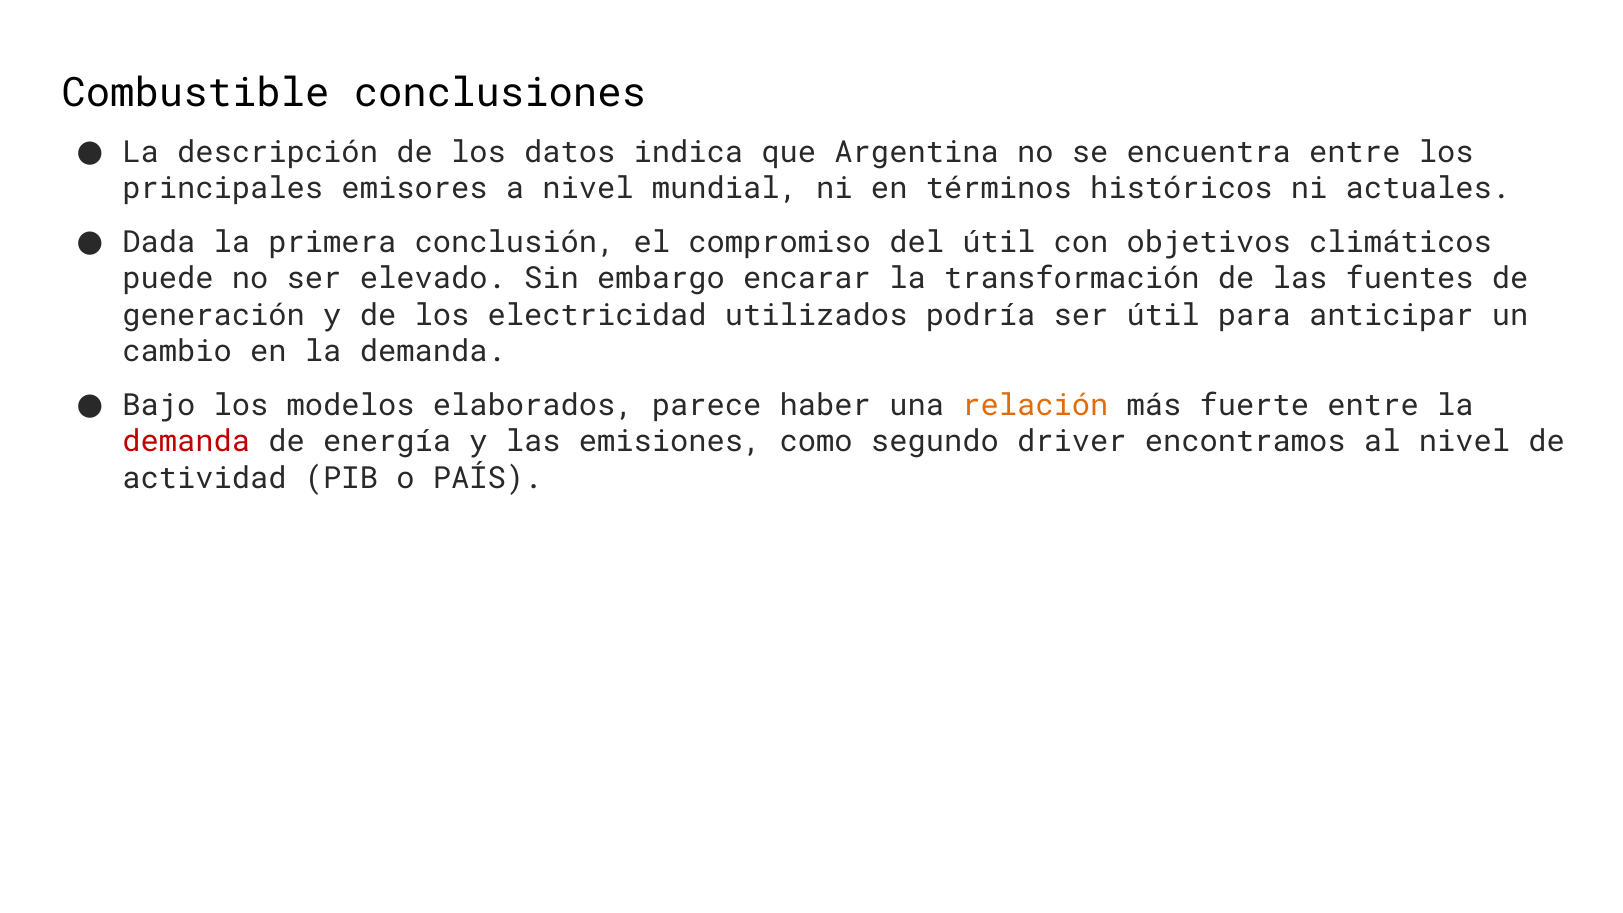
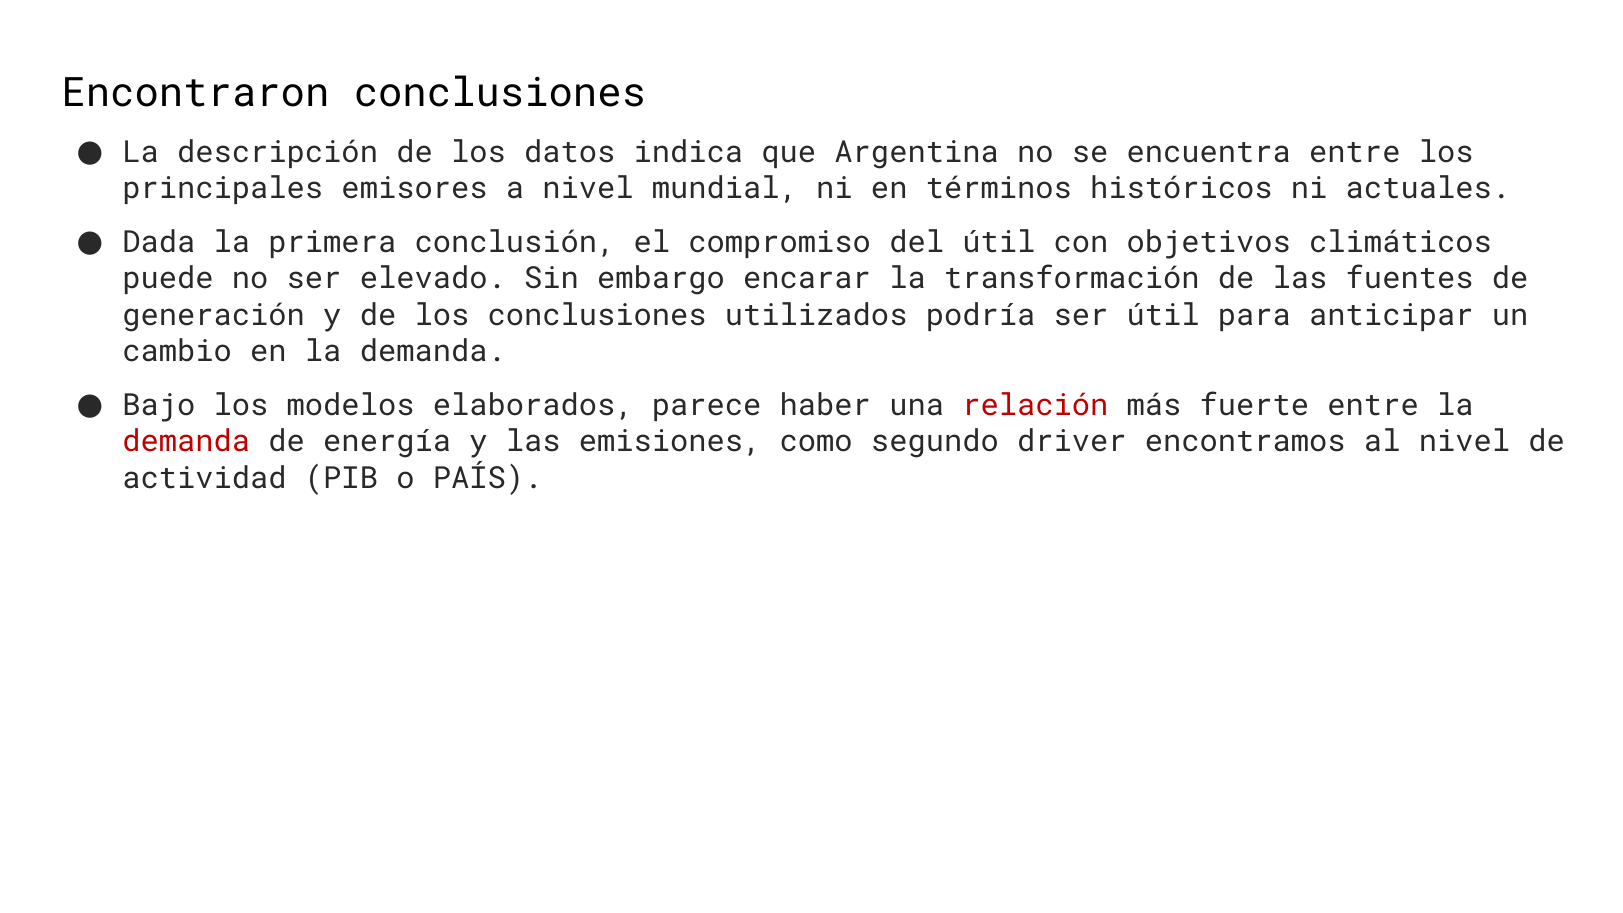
Combustible: Combustible -> Encontraron (195, 93)
los electricidad: electricidad -> conclusiones (597, 315)
relación colour: orange -> red (1035, 405)
